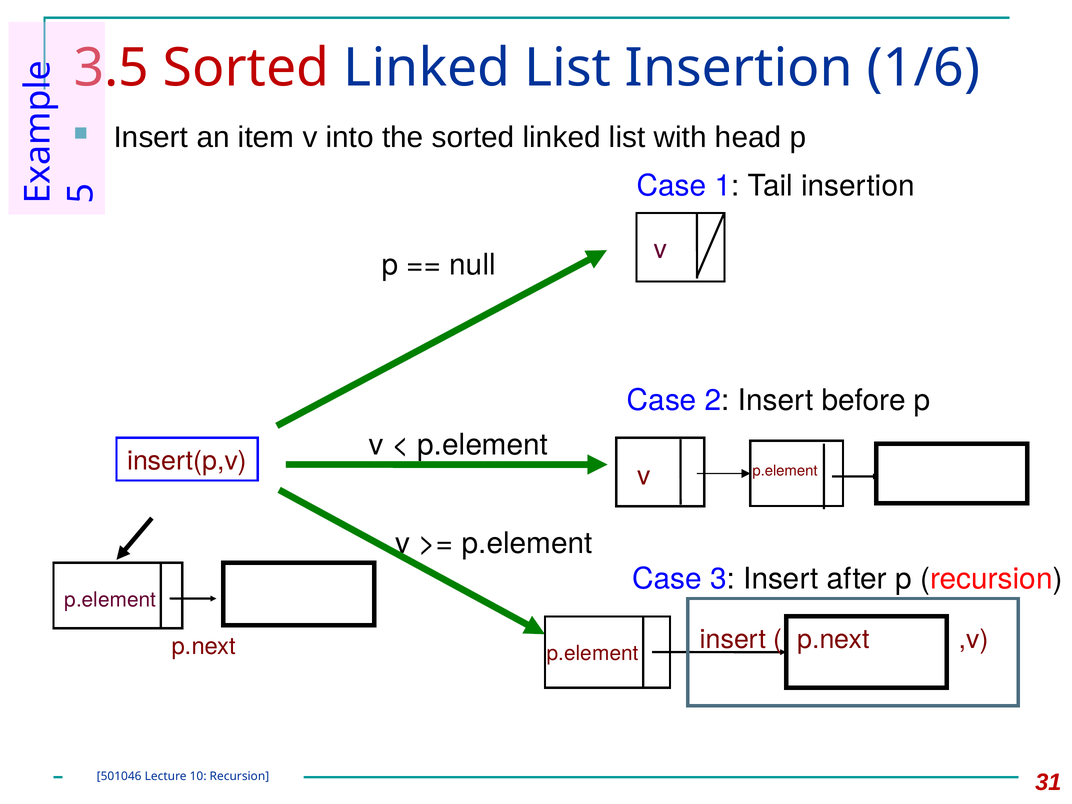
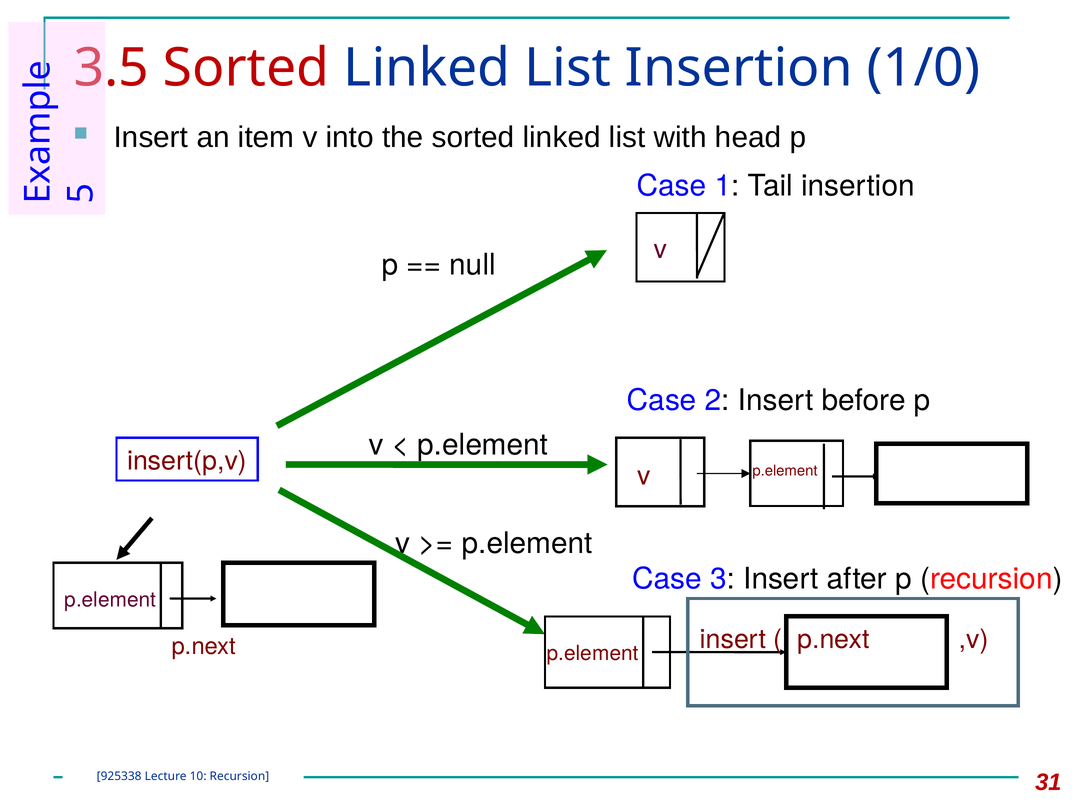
1/6: 1/6 -> 1/0 (923, 68)
501046: 501046 -> 925338 (119, 776)
